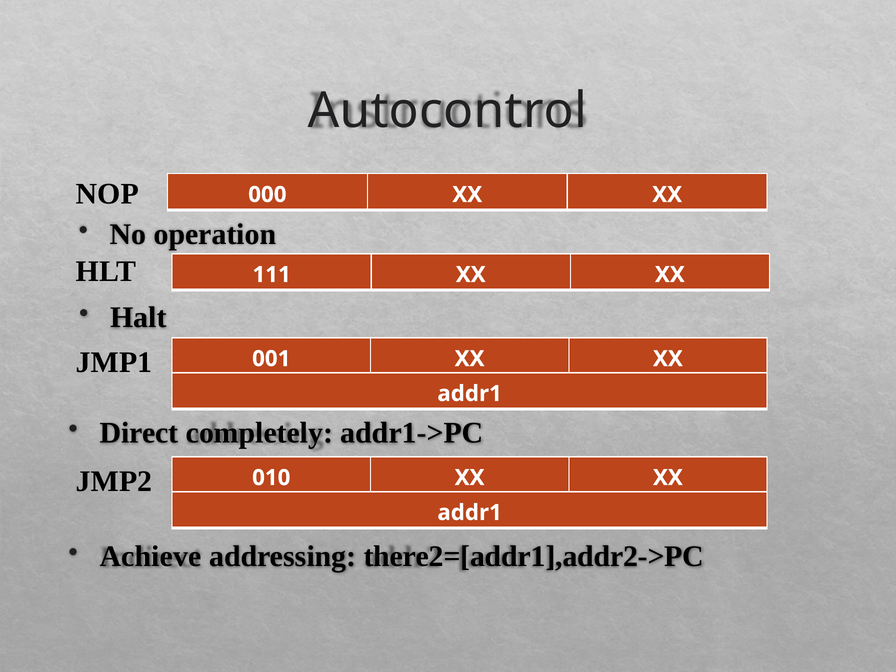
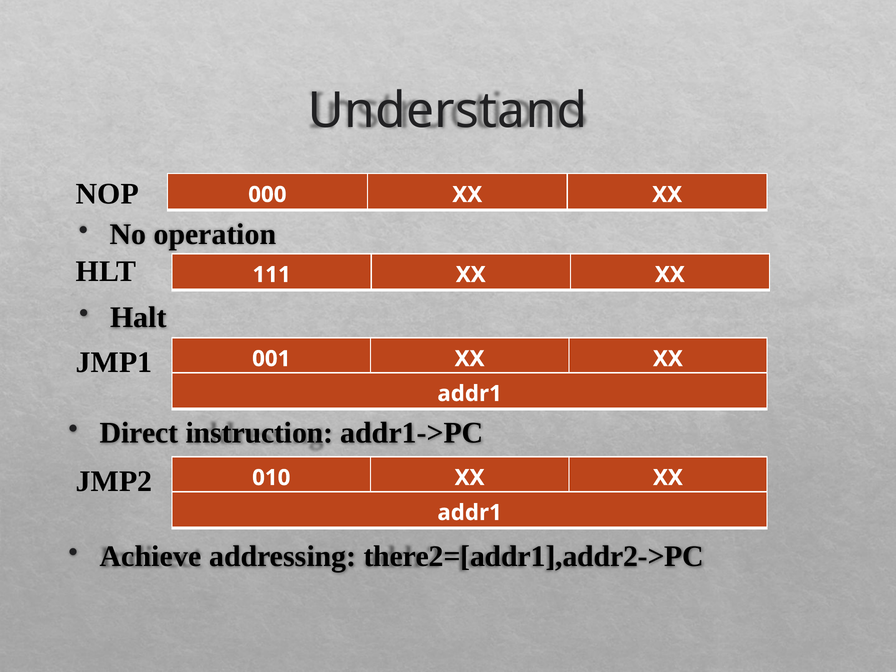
Autocontrol: Autocontrol -> Understand (447, 111)
completely: completely -> instruction (260, 433)
